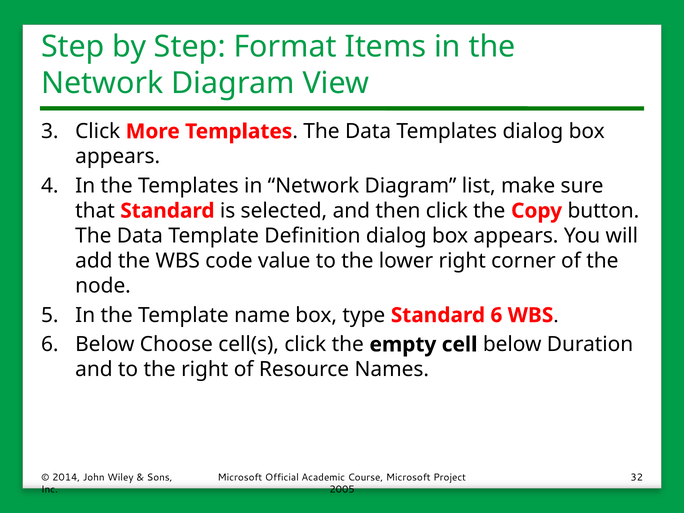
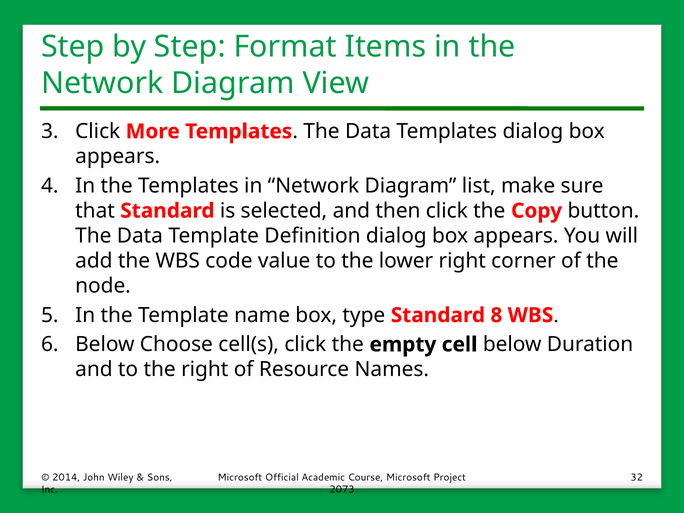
Standard 6: 6 -> 8 (496, 315)
2005: 2005 -> 2073 (342, 489)
